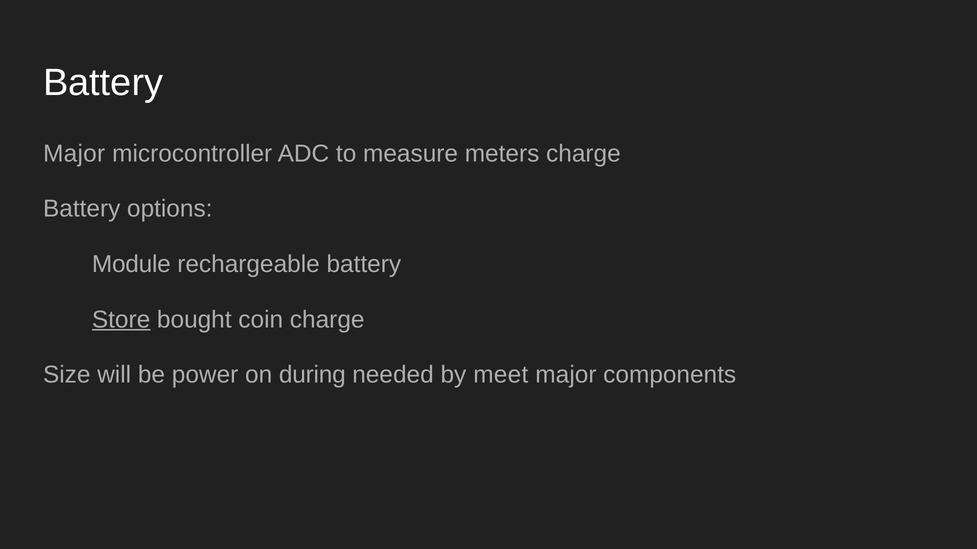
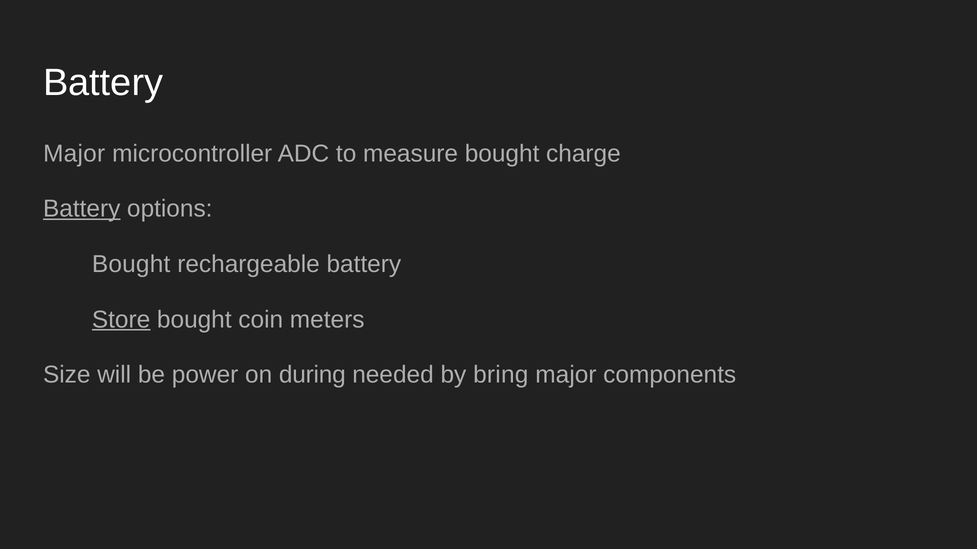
measure meters: meters -> bought (502, 154)
Battery underline: none -> present (82, 209)
Module: Module -> Bought (131, 264)
coin charge: charge -> meters (327, 320)
meet: meet -> bring (501, 375)
